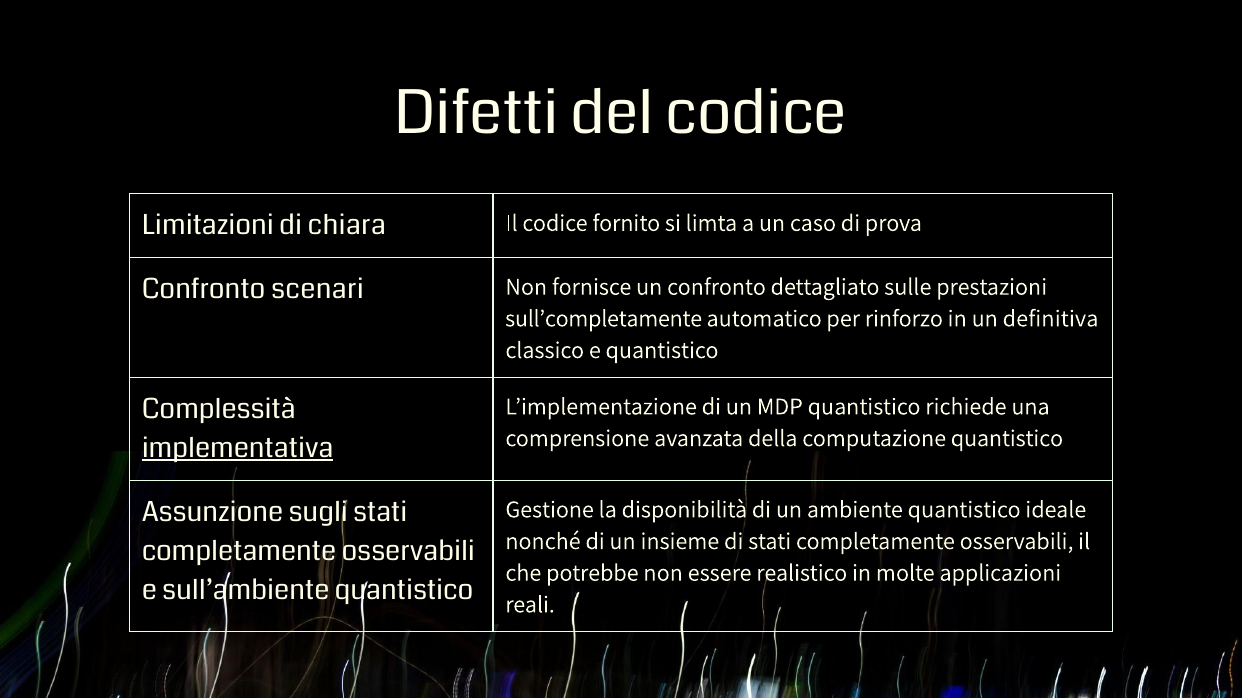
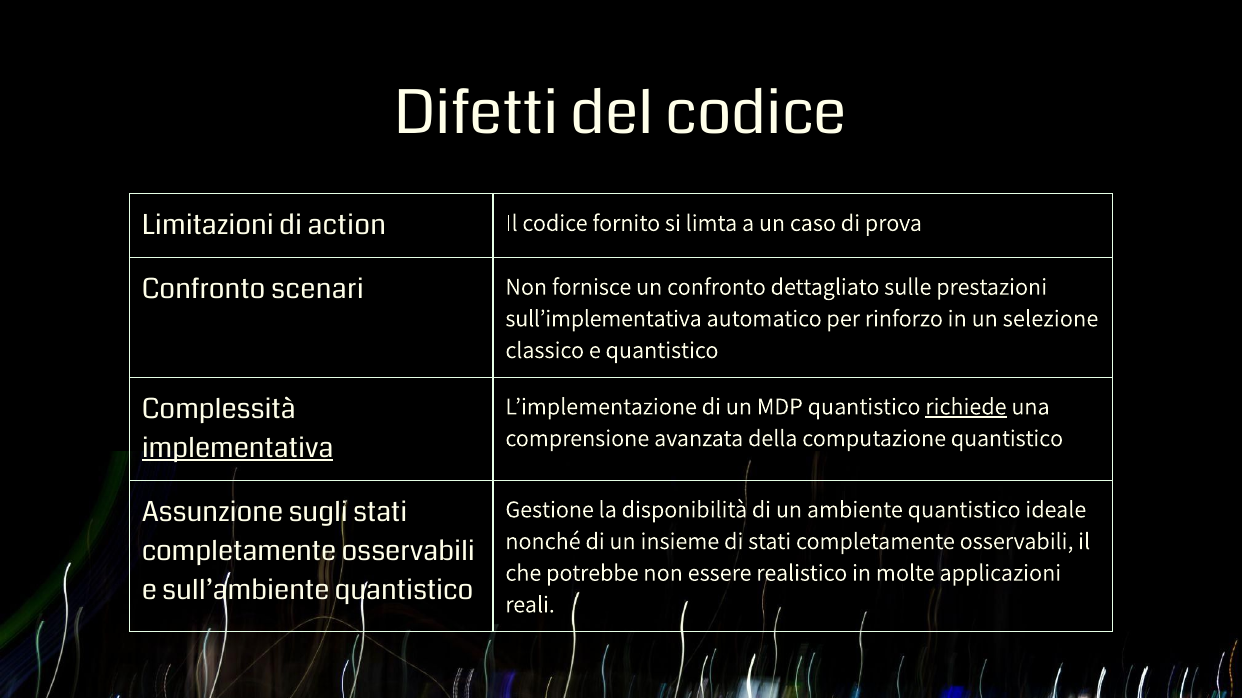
chiara: chiara -> action (347, 226)
sull’completamente: sull’completamente -> sull’implementativa (604, 319)
definitiva: definitiva -> selezione (1051, 319)
richiede underline: none -> present (966, 407)
